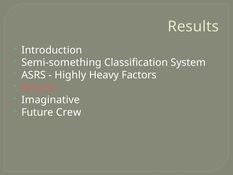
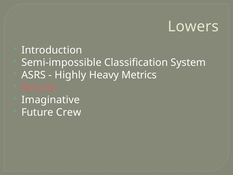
Results: Results -> Lowers (193, 27)
Semi-something: Semi-something -> Semi-impossible (61, 62)
Factors: Factors -> Metrics (139, 75)
